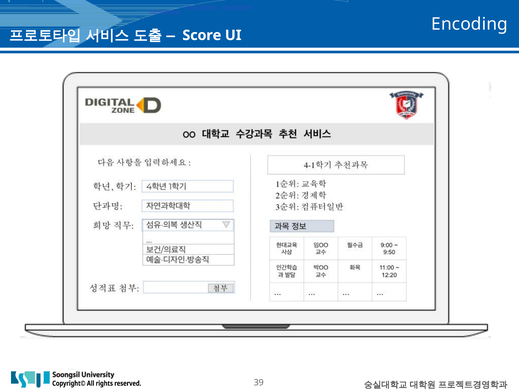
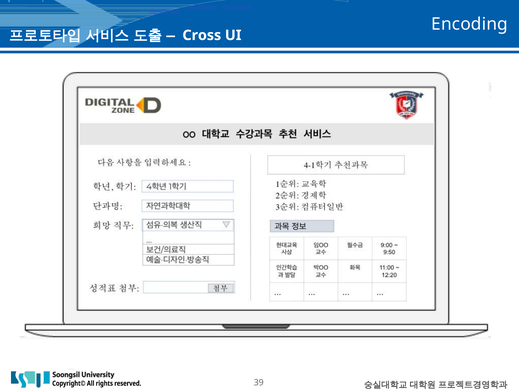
Score: Score -> Cross (202, 35)
